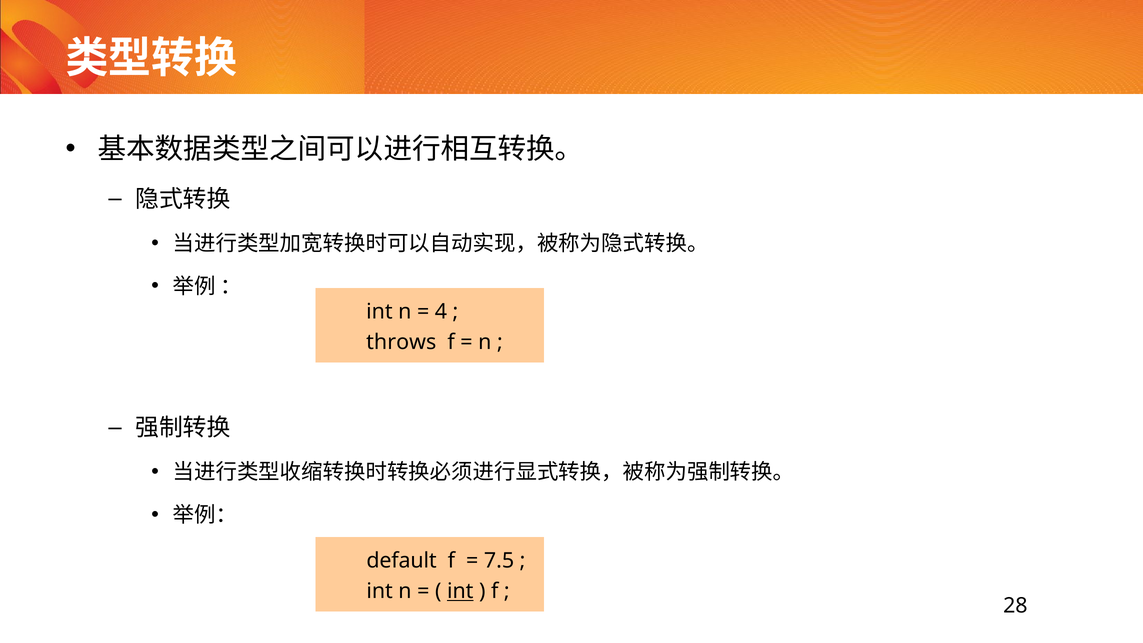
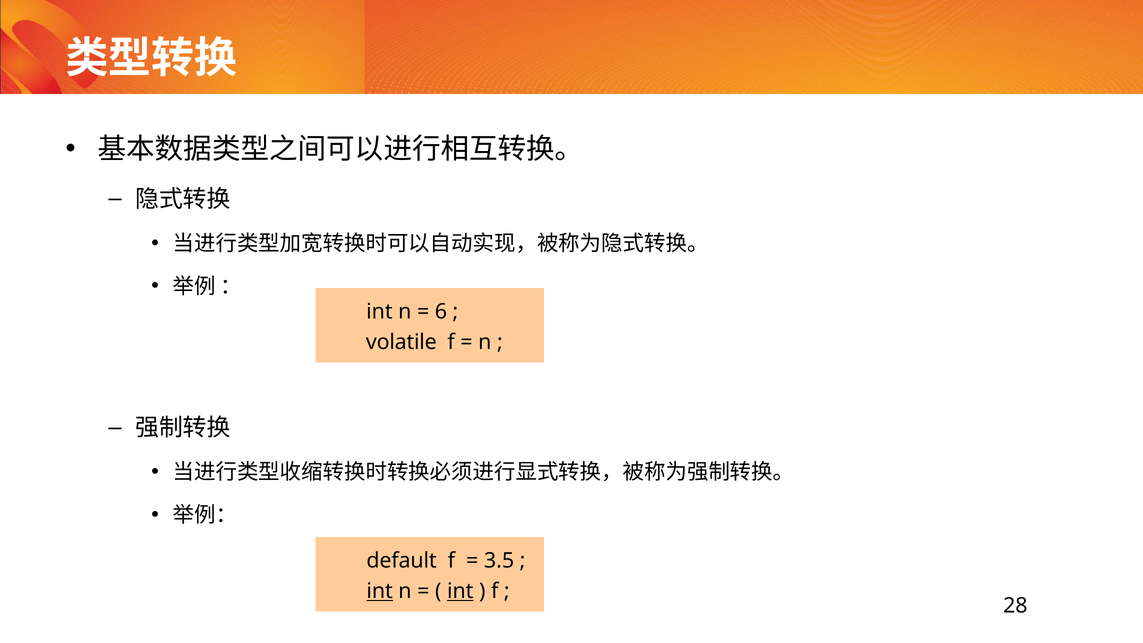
4: 4 -> 6 (441, 311)
throws: throws -> volatile (401, 342)
7.5: 7.5 -> 3.5 (499, 560)
int underline: none -> present (380, 591)
